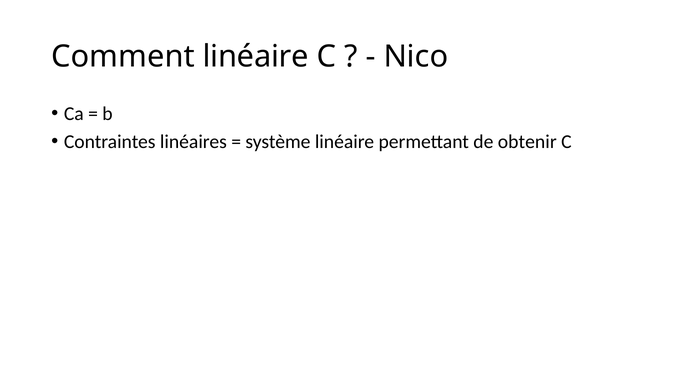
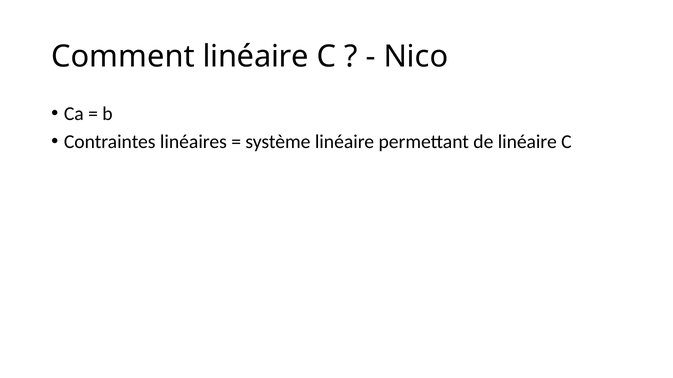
de obtenir: obtenir -> linéaire (527, 142)
